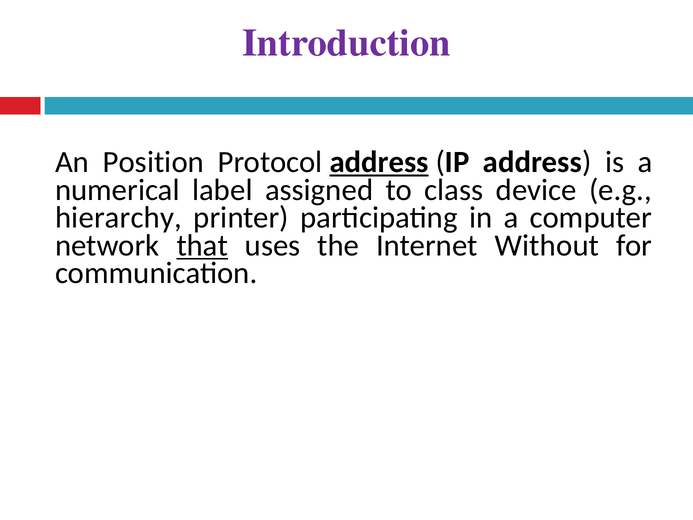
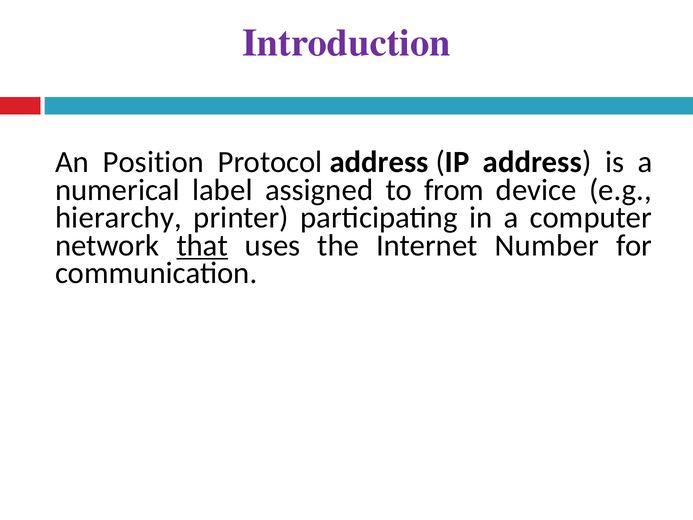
address underline: present -> none (379, 162)
class: class -> from (454, 190)
Without: Without -> Number (547, 245)
